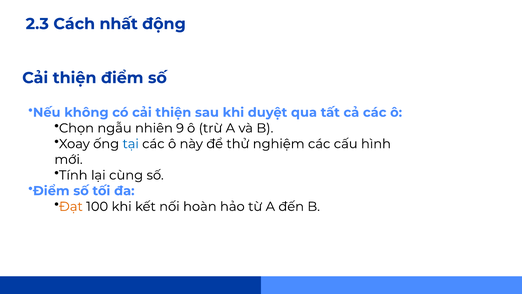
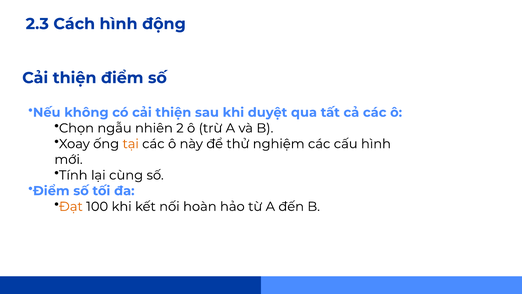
Cách nhất: nhất -> hình (119, 24)
9: 9 -> 2 (180, 128)
tại colour: blue -> orange (131, 144)
